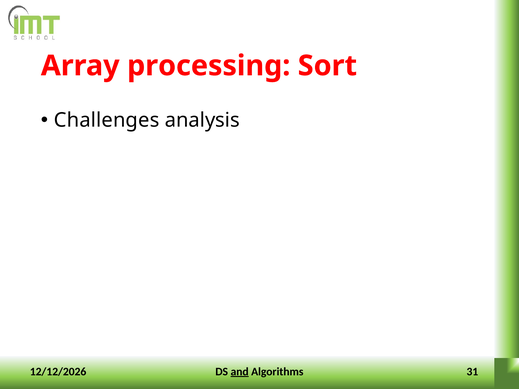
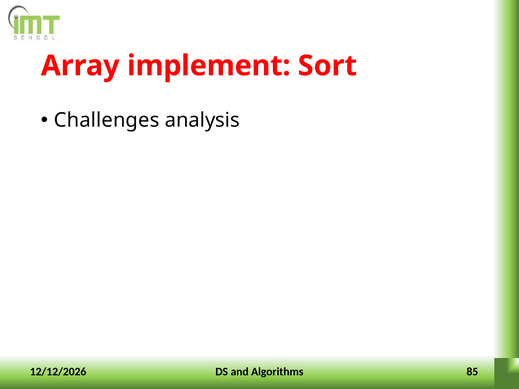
processing: processing -> implement (209, 66)
and underline: present -> none (240, 372)
31: 31 -> 85 (472, 372)
